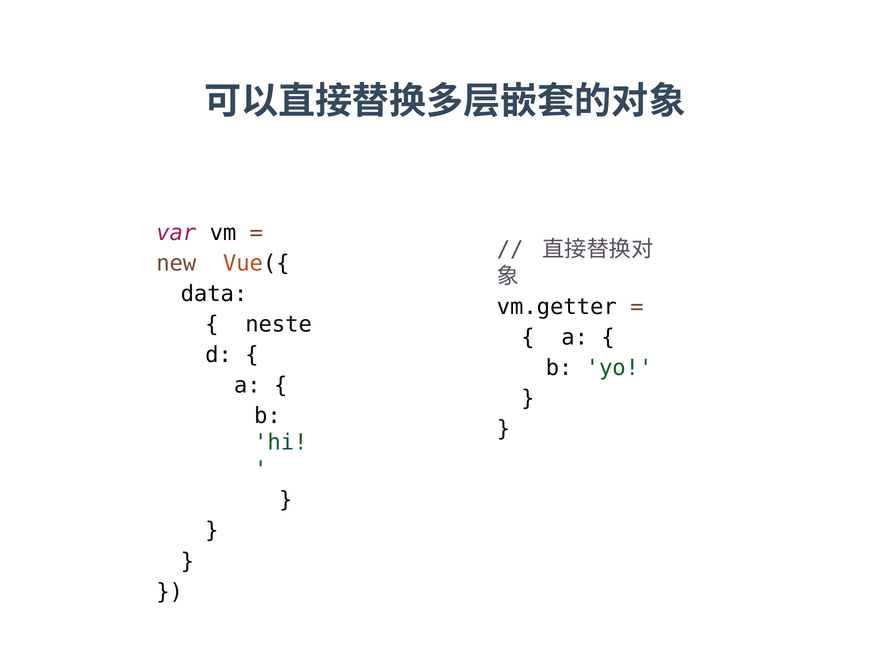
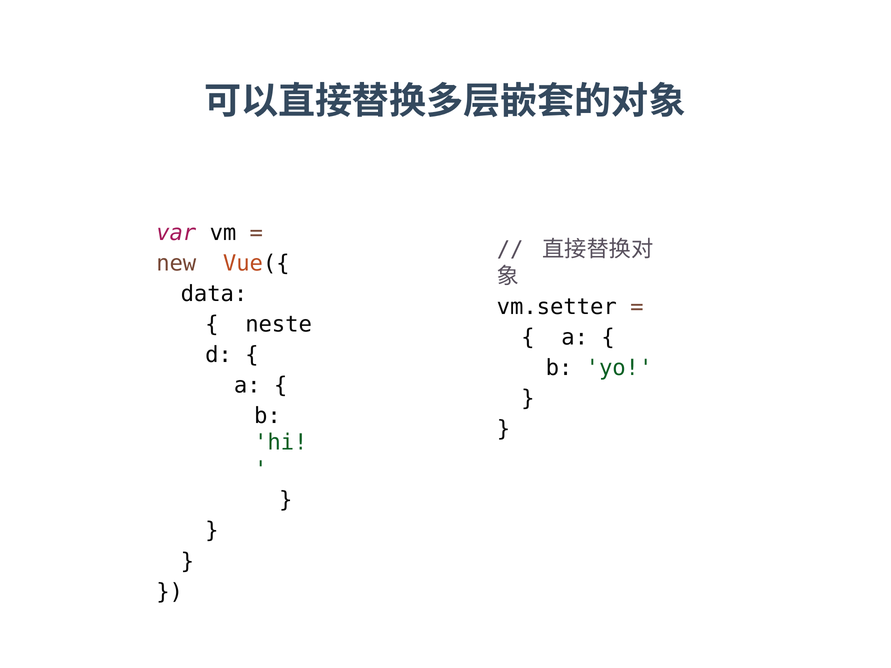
vm.getter: vm.getter -> vm.setter (557, 307)
